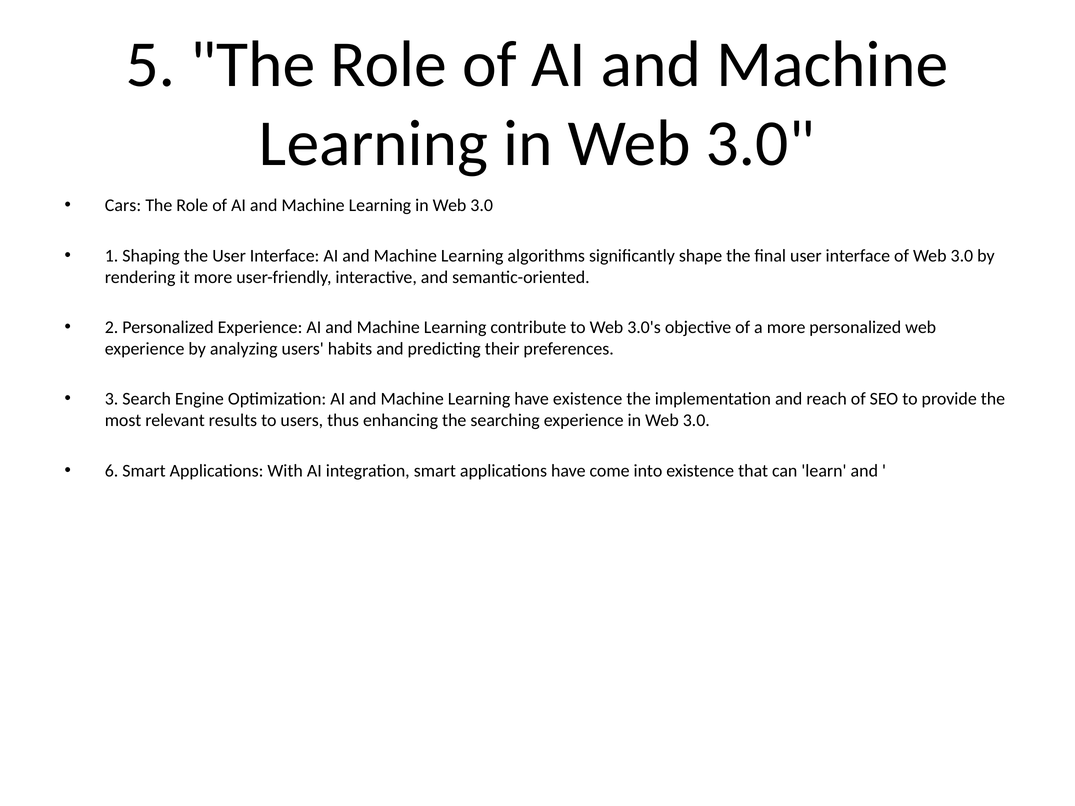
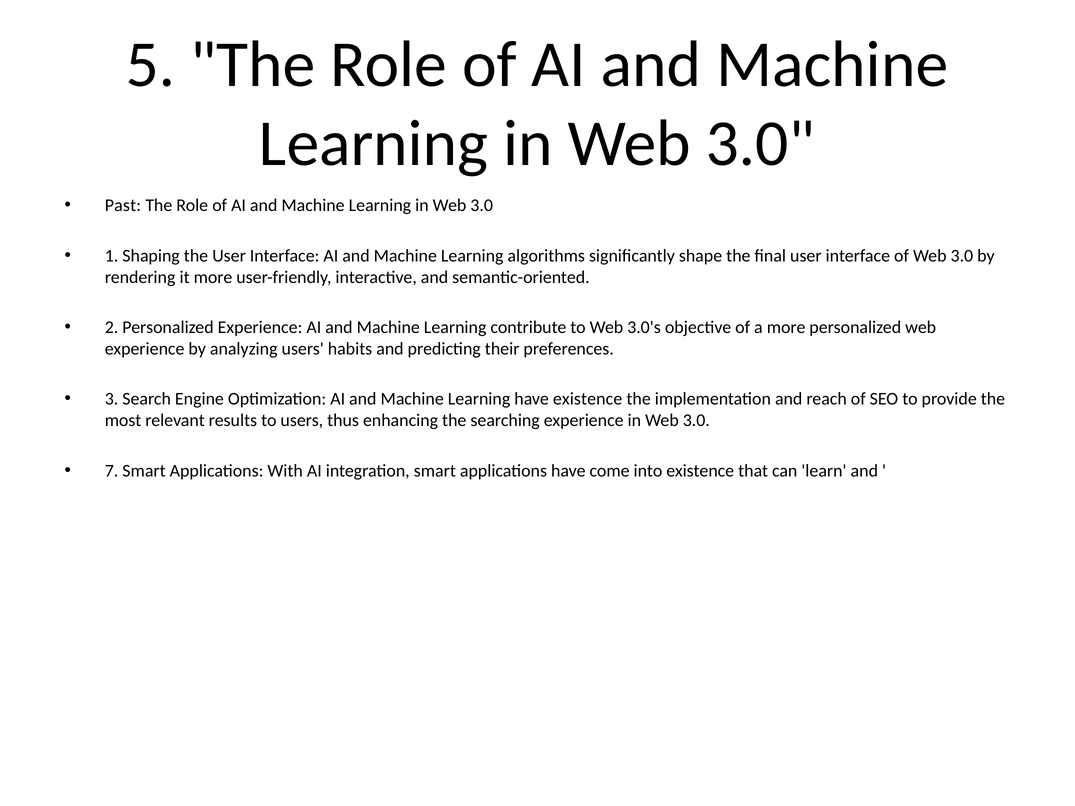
Cars: Cars -> Past (123, 205)
6: 6 -> 7 (112, 471)
